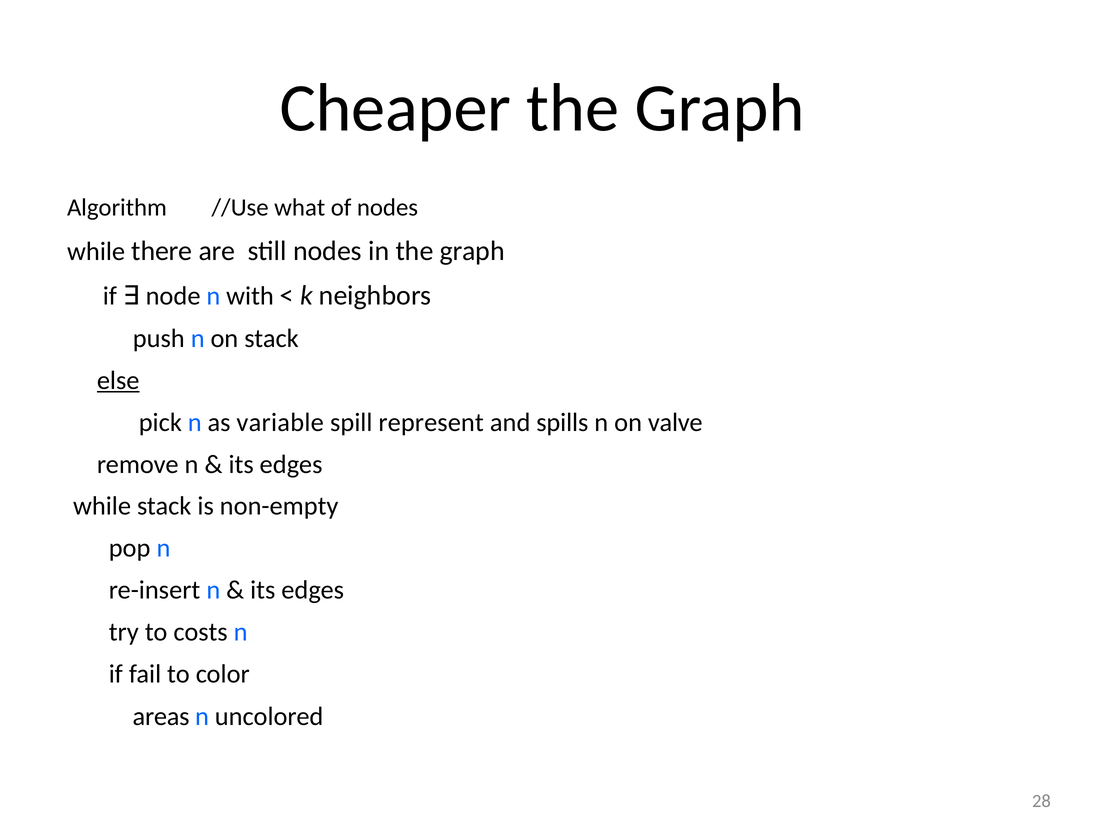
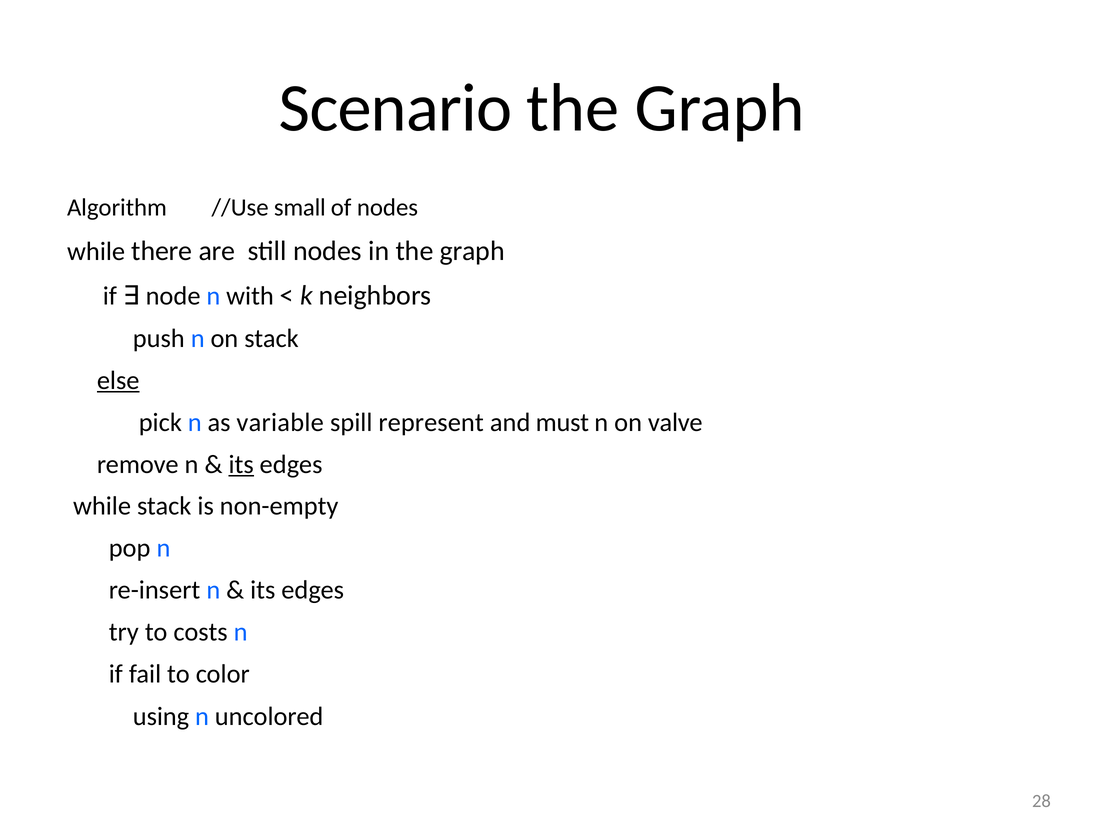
Cheaper: Cheaper -> Scenario (396, 108)
what: what -> small (300, 208)
spills: spills -> must (562, 422)
its underline: none -> present (241, 464)
areas: areas -> using (161, 716)
